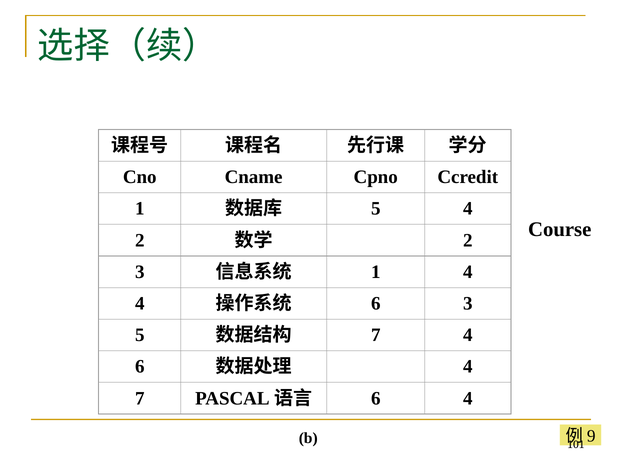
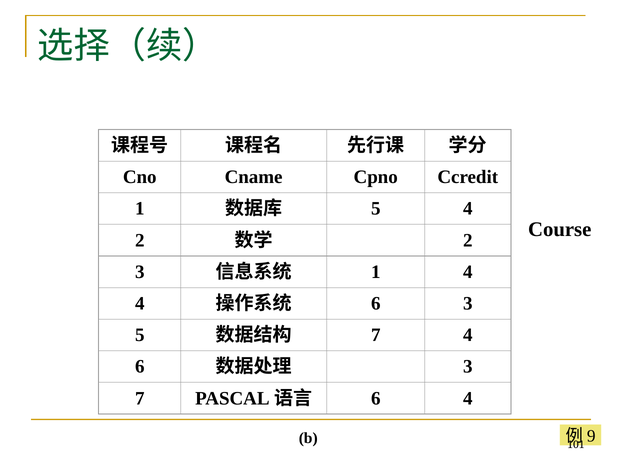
4: 4 -> 3 (468, 367)
